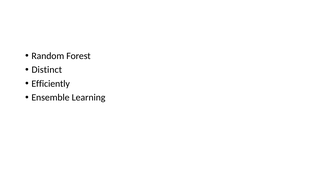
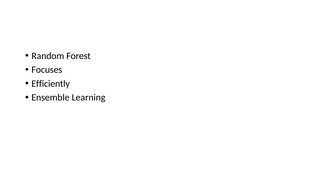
Distinct: Distinct -> Focuses (47, 70)
